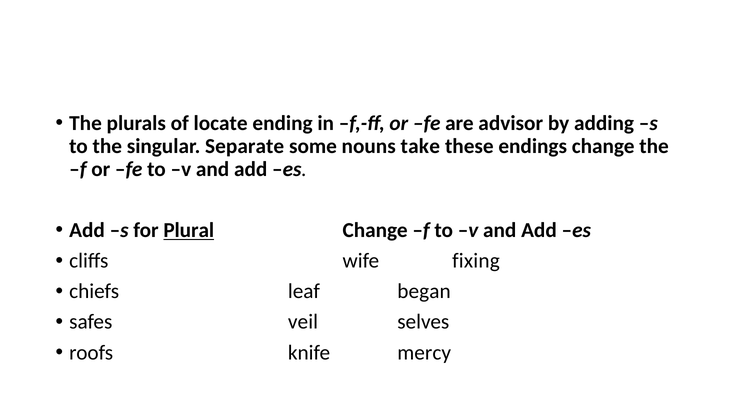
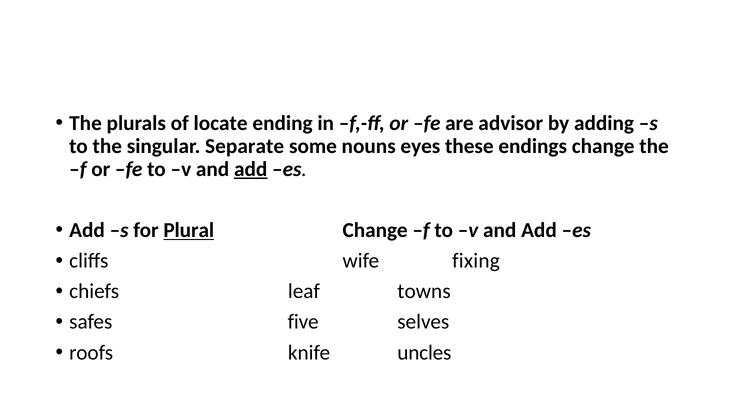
take: take -> eyes (420, 146)
add underline: none -> present (251, 169)
began: began -> towns (424, 291)
veil: veil -> five (303, 322)
mercy: mercy -> uncles (424, 353)
